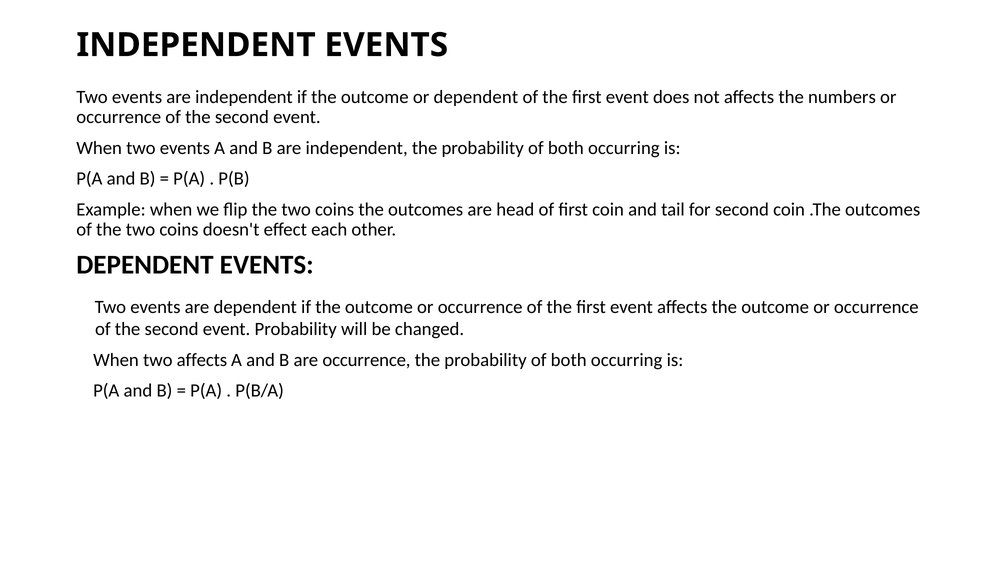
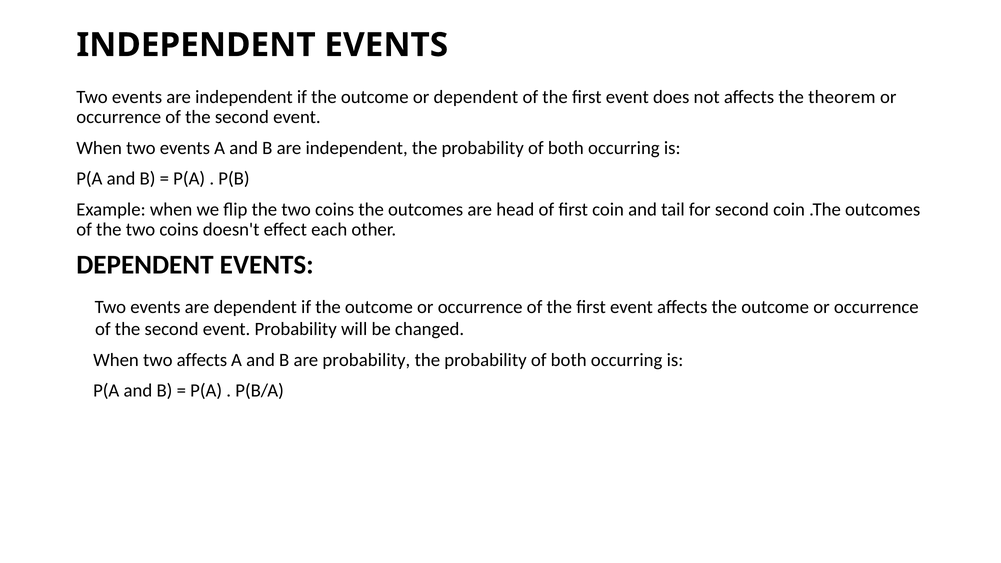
numbers: numbers -> theorem (842, 97)
are occurrence: occurrence -> probability (366, 360)
